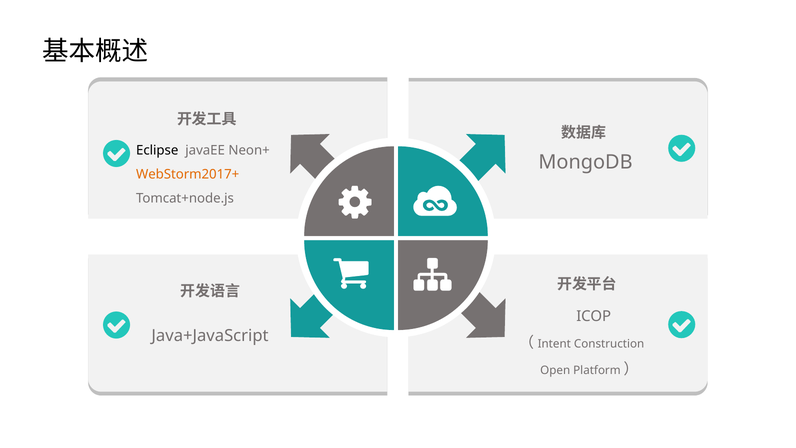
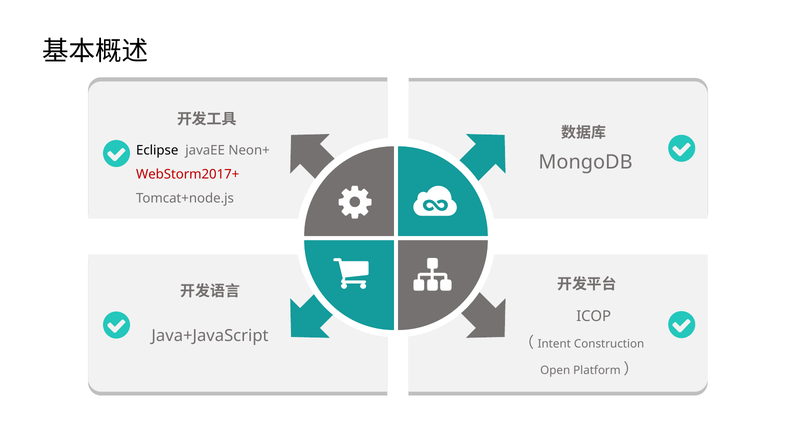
WebStorm2017+ colour: orange -> red (188, 174)
